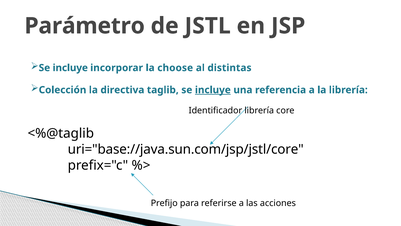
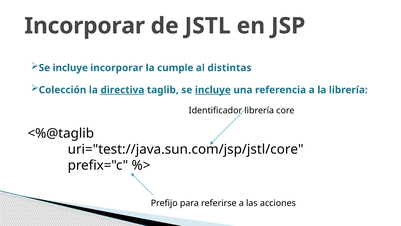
Parámetro: Parámetro -> Incorporar (85, 26)
choose: choose -> cumple (175, 68)
directiva underline: none -> present (122, 90)
uri="base://java.sun.com/jsp/jstl/core: uri="base://java.sun.com/jsp/jstl/core -> uri="test://java.sun.com/jsp/jstl/core (186, 149)
